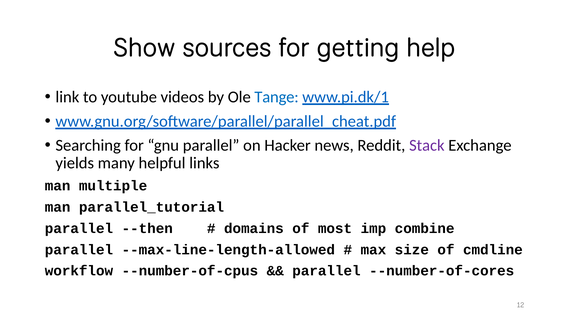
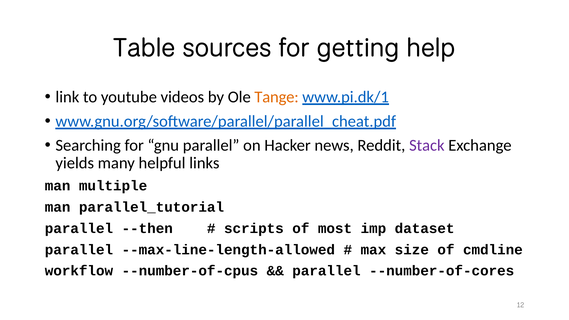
Show: Show -> Table (144, 48)
Tange colour: blue -> orange (277, 97)
domains: domains -> scripts (254, 228)
combine: combine -> dataset (425, 228)
